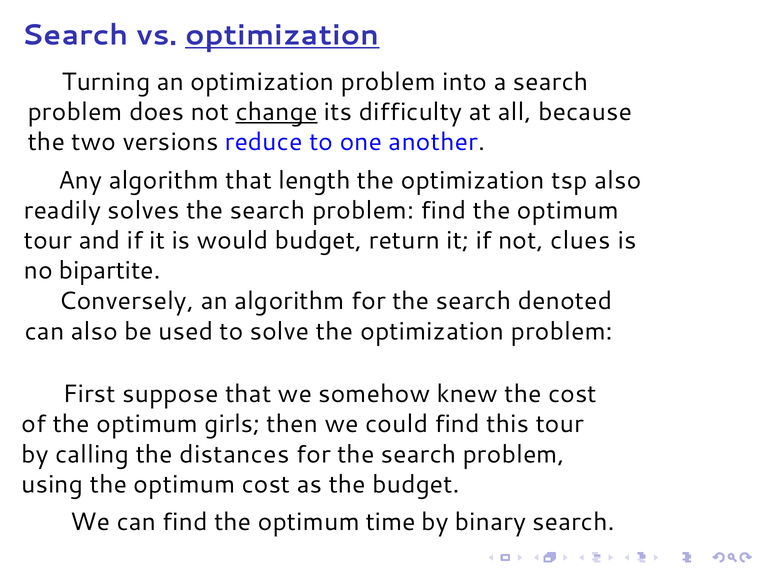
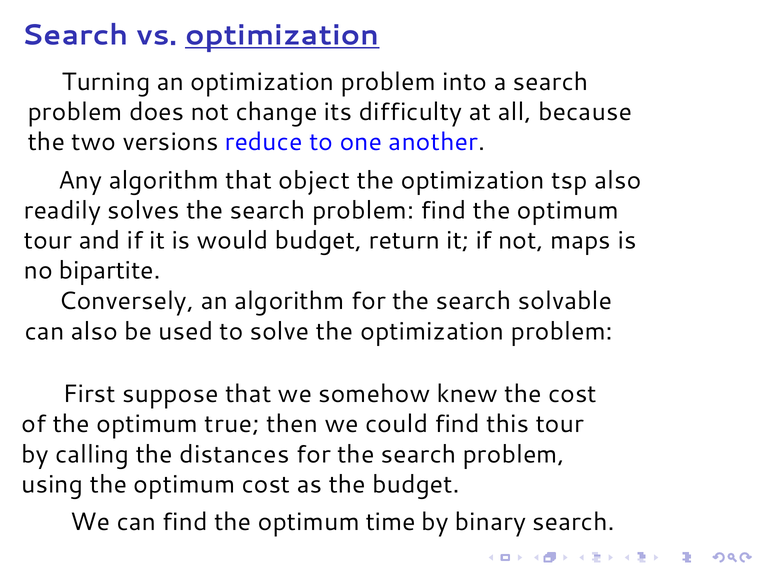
change underline: present -> none (277, 112)
length: length -> object (314, 180)
clues: clues -> maps (580, 241)
denoted: denoted -> solvable (565, 301)
girls: girls -> true (232, 424)
